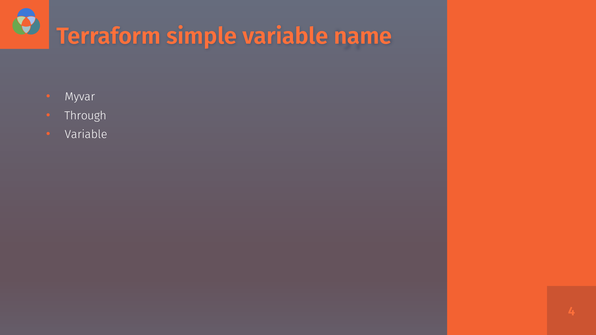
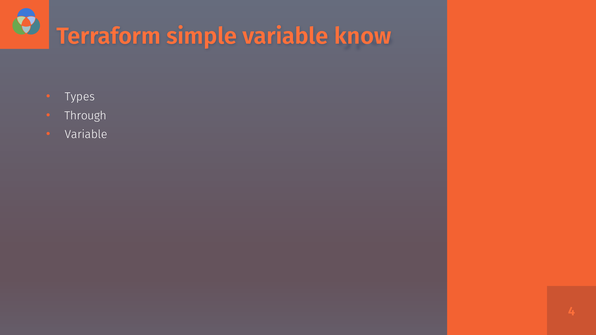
name: name -> know (363, 36)
Myvar: Myvar -> Types (80, 97)
